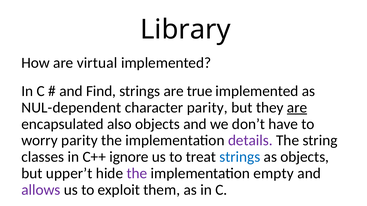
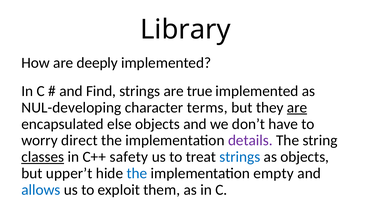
virtual: virtual -> deeply (97, 63)
NUL-dependent: NUL-dependent -> NUL-developing (71, 108)
character parity: parity -> terms (207, 108)
also: also -> else (119, 124)
worry parity: parity -> direct (79, 141)
classes underline: none -> present (43, 157)
ignore: ignore -> safety (129, 157)
the colour: purple -> blue (137, 174)
allows colour: purple -> blue (41, 190)
